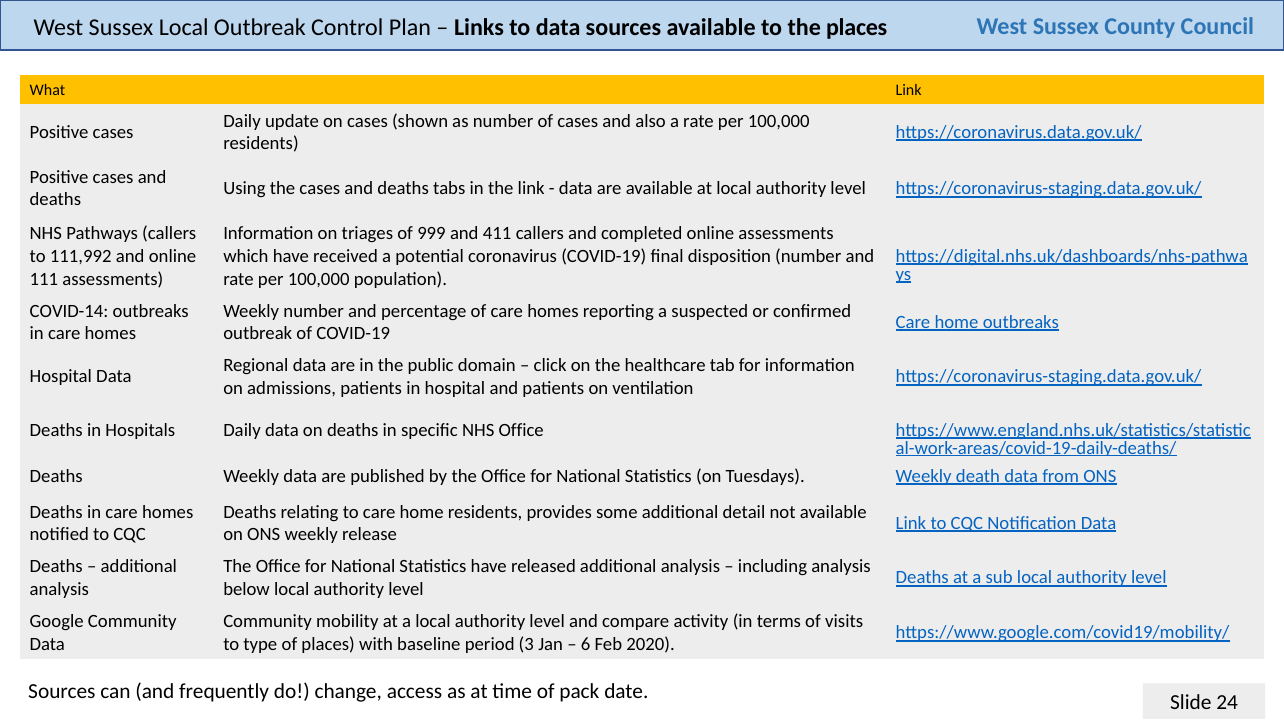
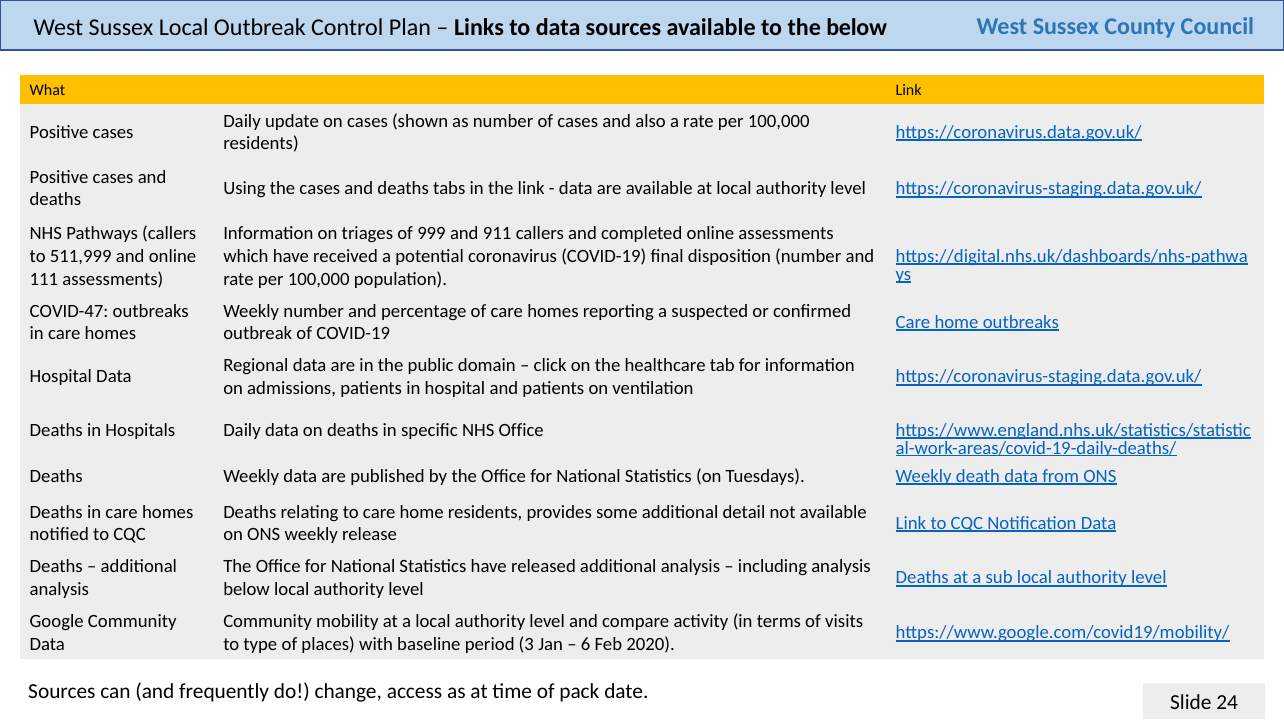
the places: places -> below (857, 27)
411: 411 -> 911 (497, 234)
111,992: 111,992 -> 511,999 (81, 257)
COVID-14: COVID-14 -> COVID-47 (69, 311)
